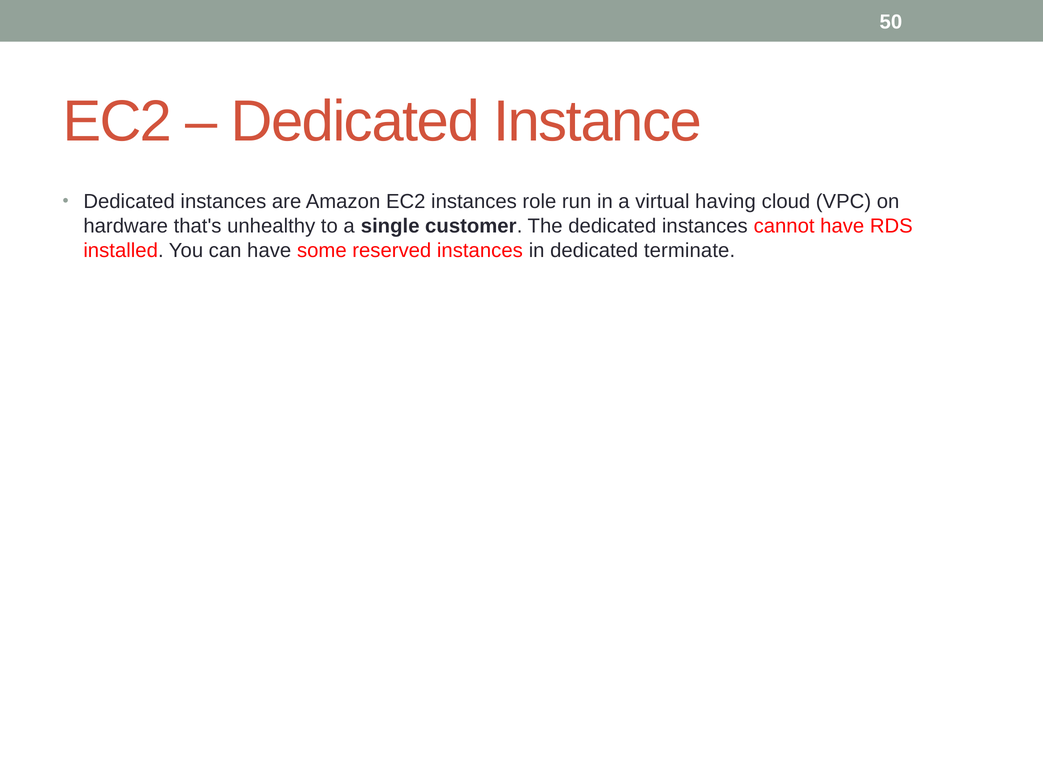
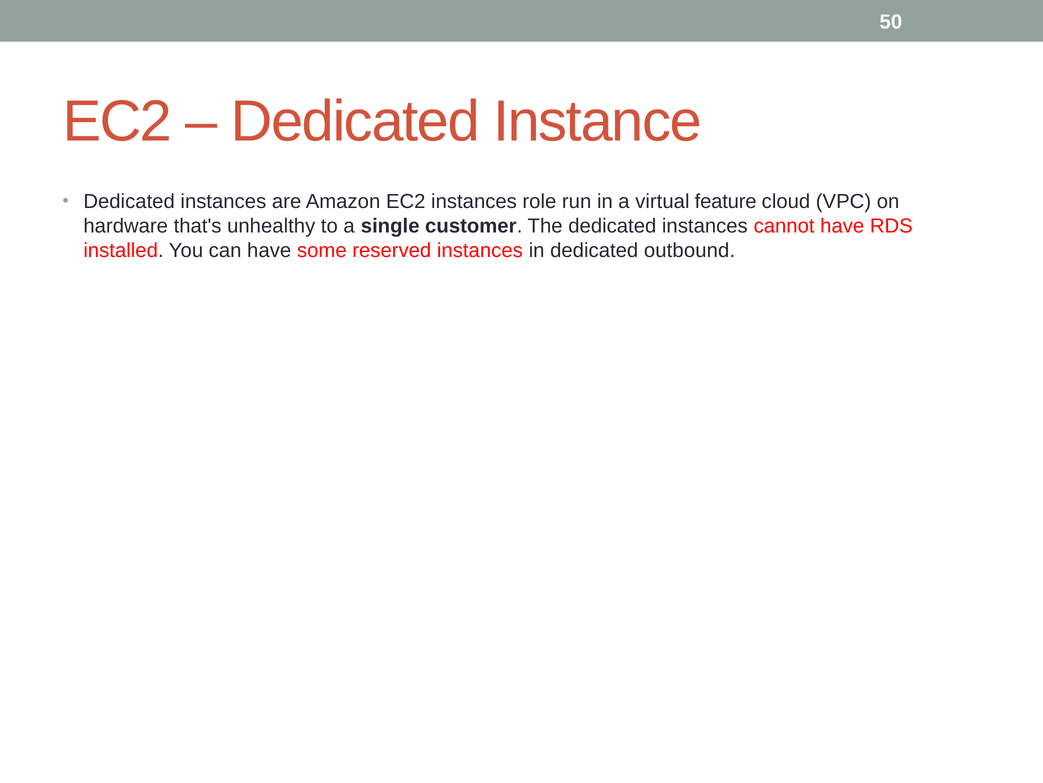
having: having -> feature (726, 201)
terminate: terminate -> outbound (690, 250)
